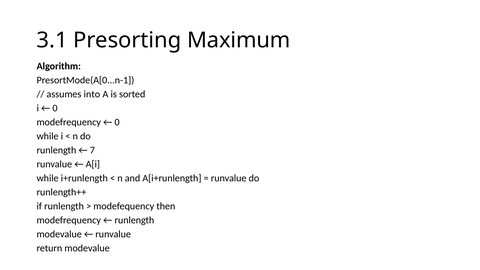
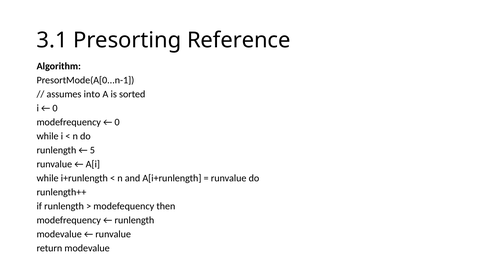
Maximum: Maximum -> Reference (239, 40)
7: 7 -> 5 (92, 150)
